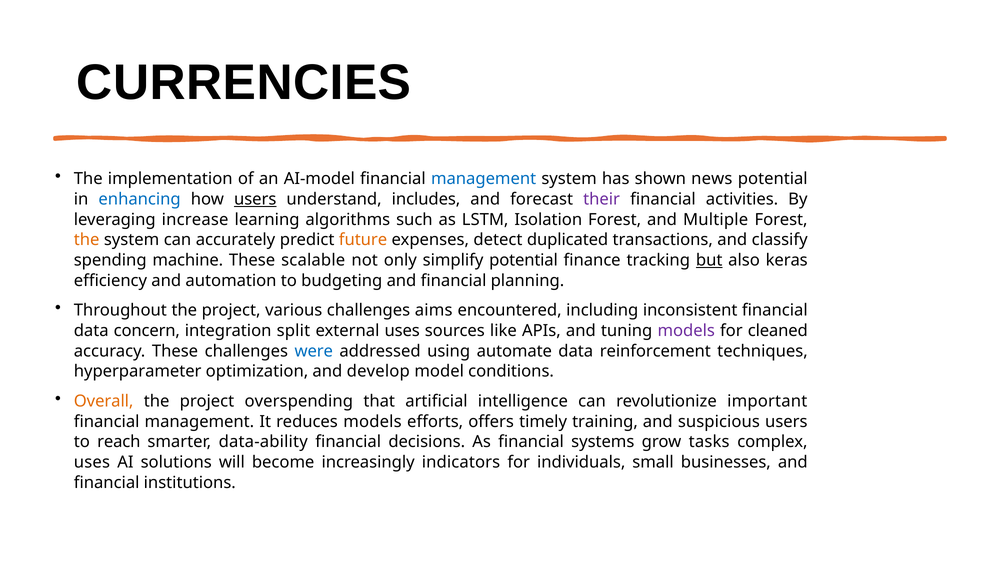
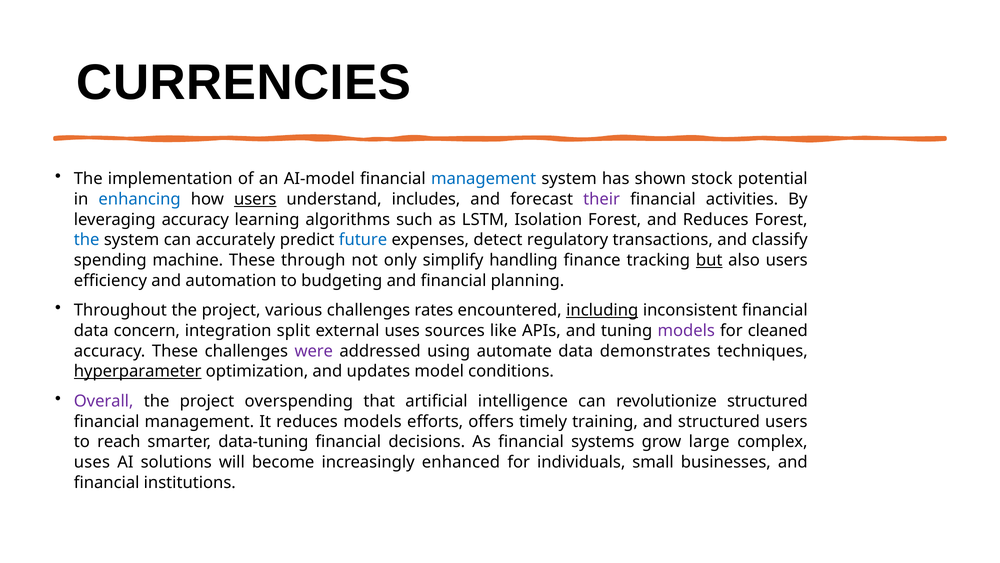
news: news -> stock (712, 179)
leveraging increase: increase -> accuracy (195, 219)
and Multiple: Multiple -> Reduces (716, 219)
the colour: orange -> blue (87, 240)
future colour: orange -> blue (363, 240)
duplicated: duplicated -> regulatory (568, 240)
scalable: scalable -> through (313, 260)
simplify potential: potential -> handling (524, 260)
also keras: keras -> users (787, 260)
aims: aims -> rates (434, 310)
including underline: none -> present (602, 310)
were colour: blue -> purple (314, 351)
reinforcement: reinforcement -> demonstrates (655, 351)
hyperparameter underline: none -> present (138, 371)
develop: develop -> updates (378, 371)
Overall colour: orange -> purple (104, 401)
revolutionize important: important -> structured (767, 401)
and suspicious: suspicious -> structured (719, 421)
data-ability: data-ability -> data-tuning (263, 441)
tasks: tasks -> large (709, 441)
indicators: indicators -> enhanced (461, 462)
